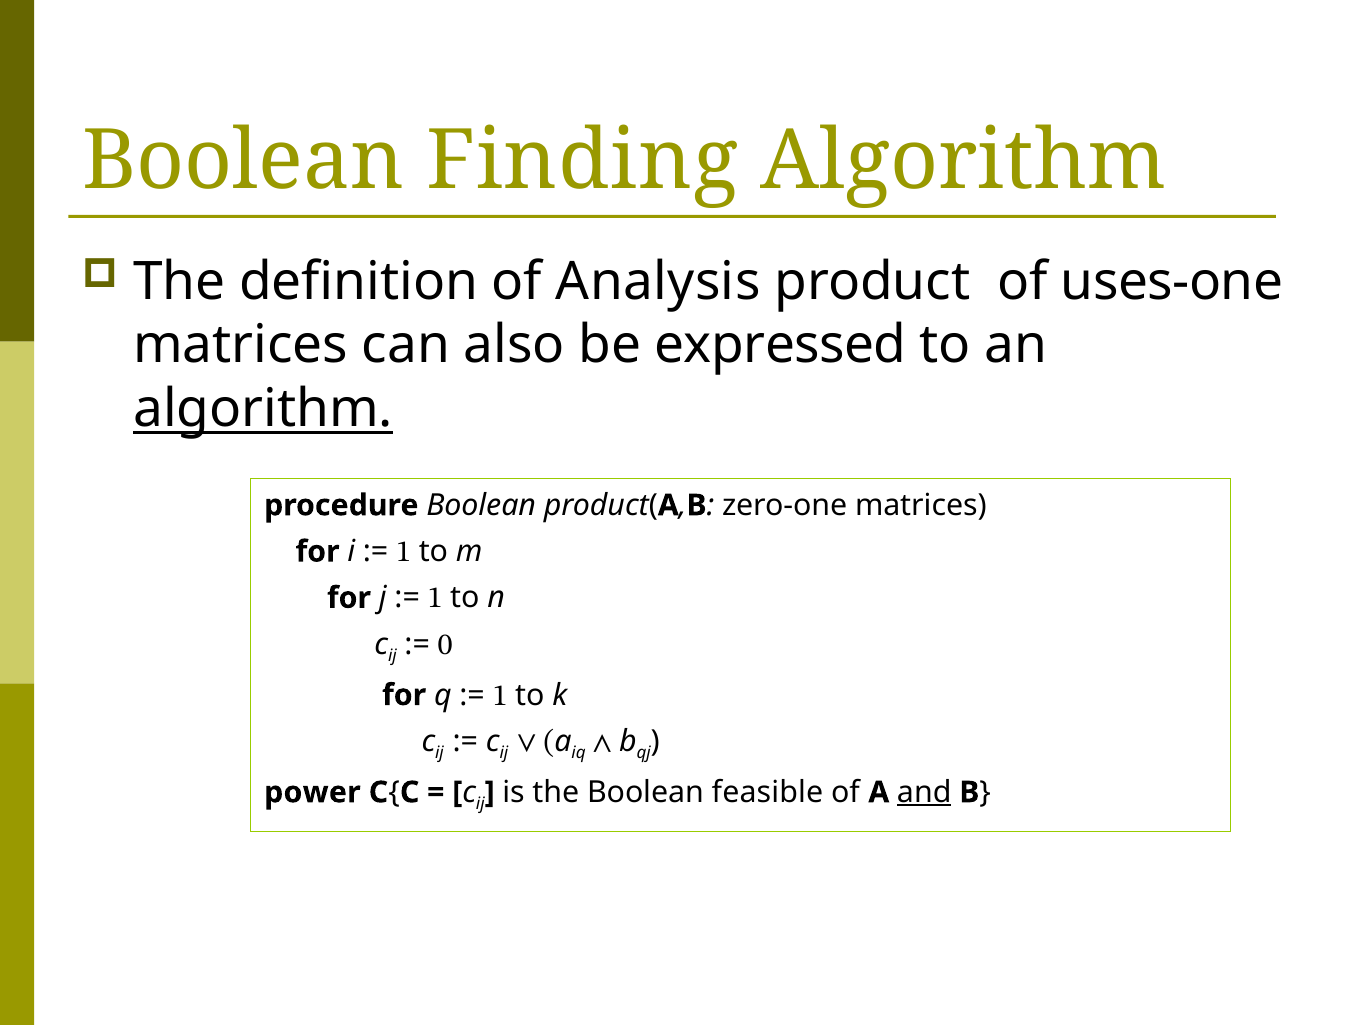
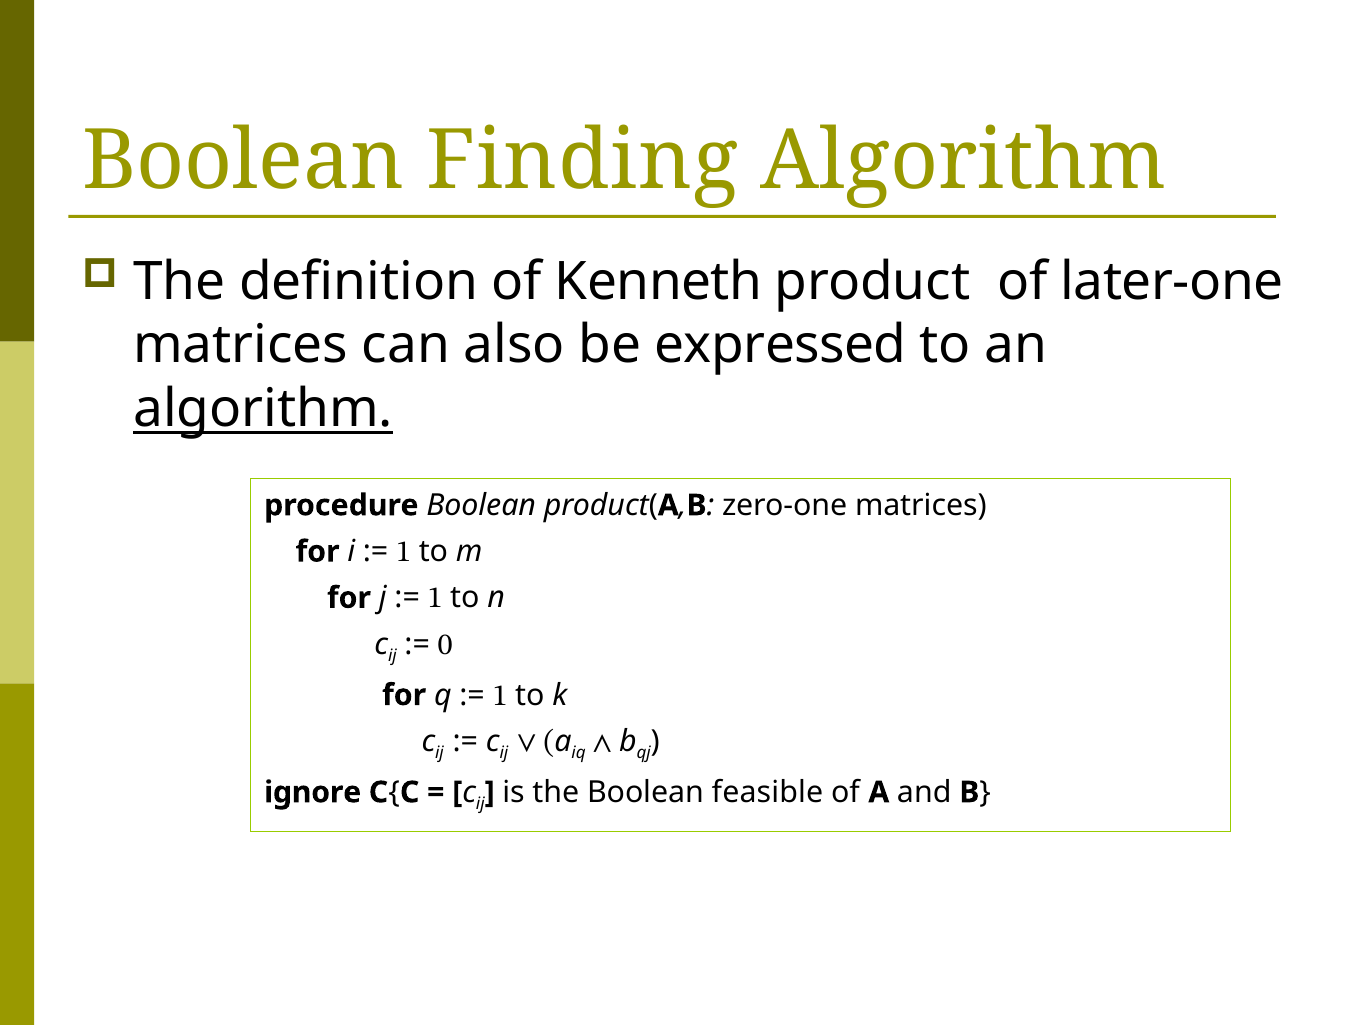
Analysis: Analysis -> Kenneth (659, 282)
uses-one: uses-one -> later-one (1172, 282)
power: power -> ignore (313, 793)
and underline: present -> none (924, 793)
